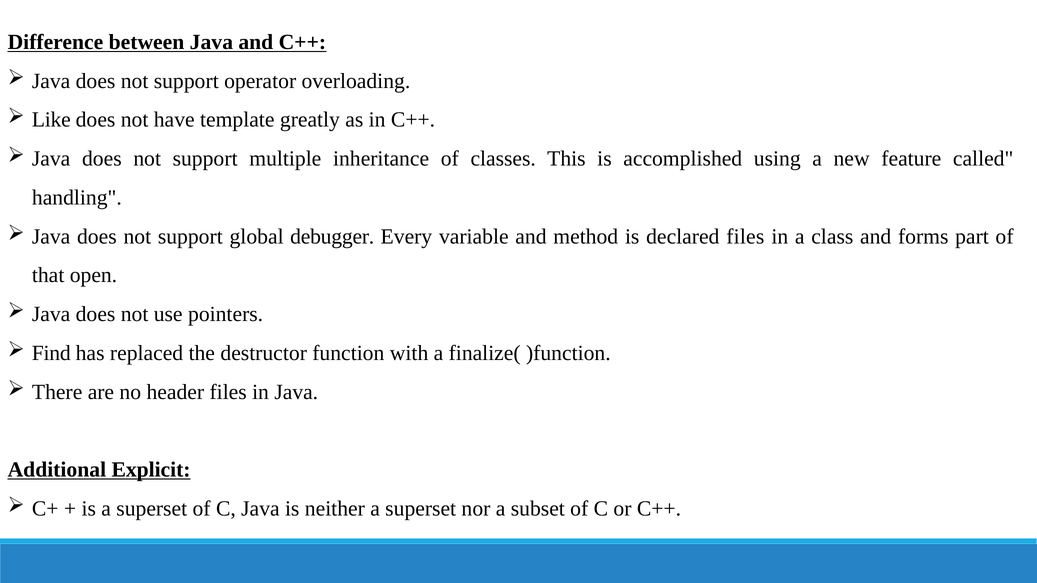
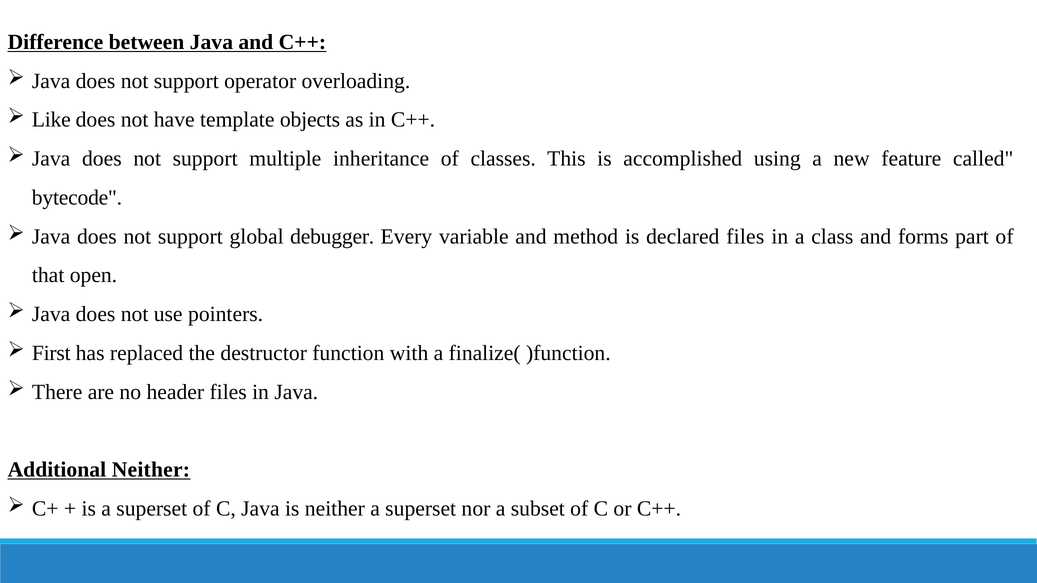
greatly: greatly -> objects (310, 120)
handling: handling -> bytecode (77, 198)
Find: Find -> First (51, 353)
Additional Explicit: Explicit -> Neither (151, 470)
